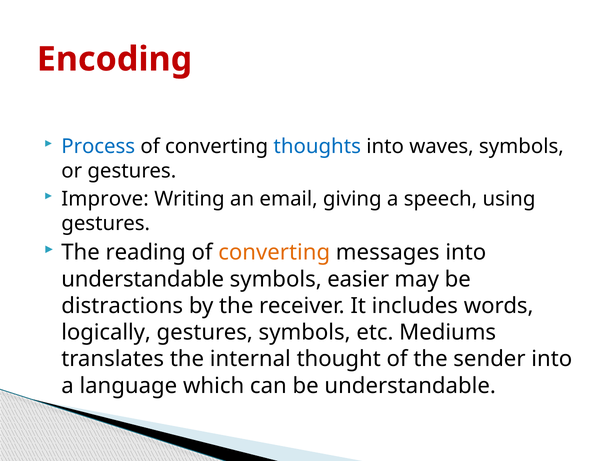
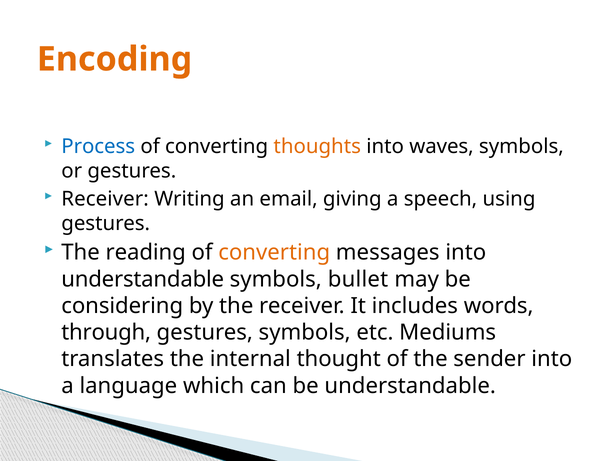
Encoding colour: red -> orange (114, 59)
thoughts colour: blue -> orange (317, 146)
Improve: Improve -> Receiver (105, 199)
easier: easier -> bullet (358, 279)
distractions: distractions -> considering (122, 306)
logically: logically -> through (106, 332)
